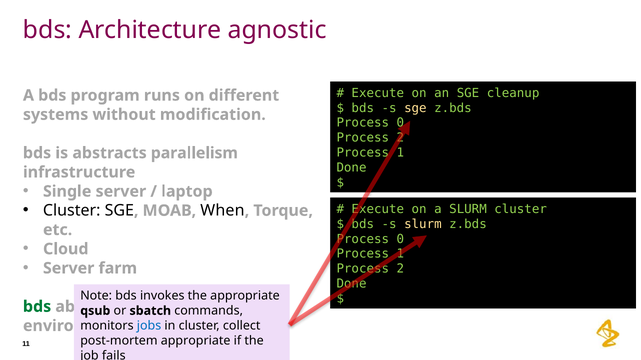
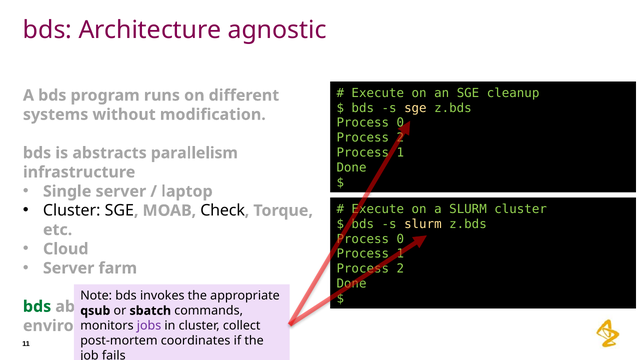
When: When -> Check (223, 211)
jobs colour: blue -> purple (149, 326)
post-mortem appropriate: appropriate -> coordinates (196, 341)
